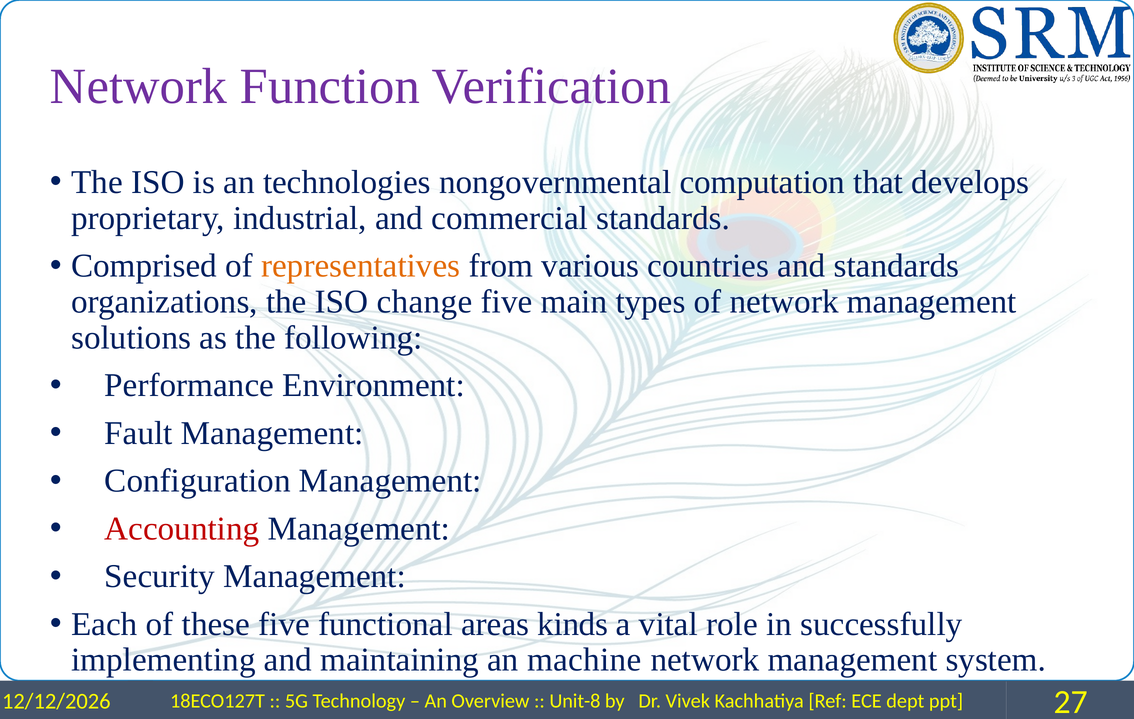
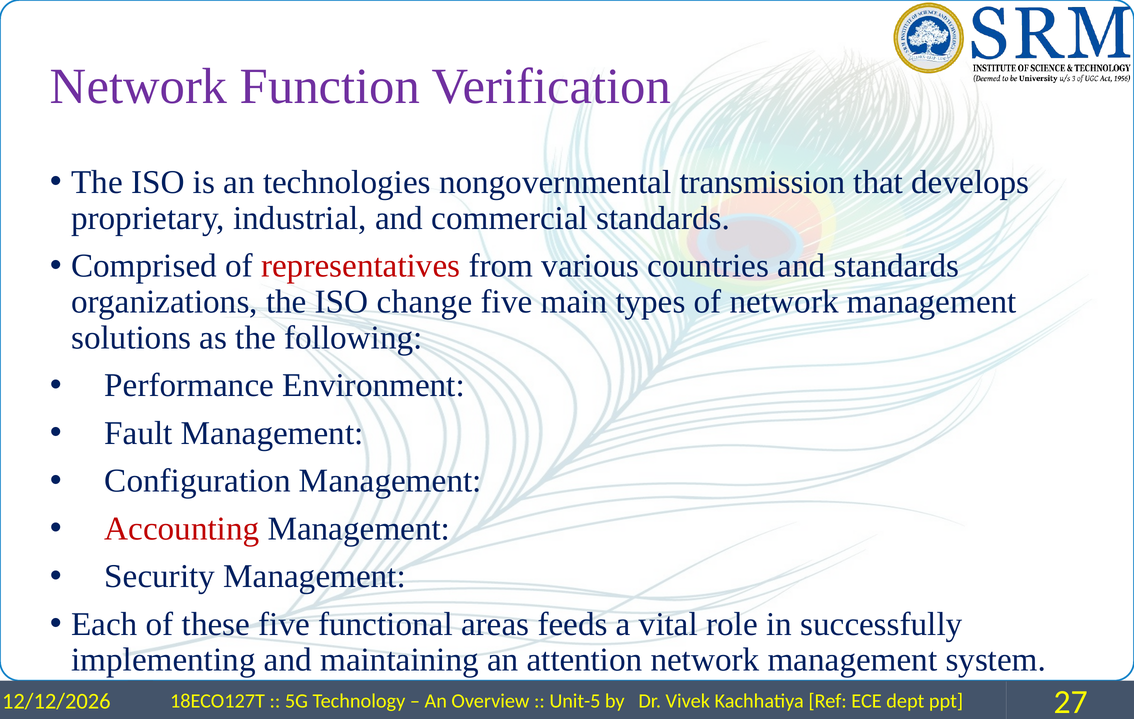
computation: computation -> transmission (762, 182)
representatives colour: orange -> red (361, 266)
kinds: kinds -> feeds (573, 624)
machine: machine -> attention (585, 660)
Unit-8: Unit-8 -> Unit-5 (575, 701)
